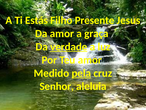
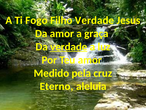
Estás: Estás -> Fogo (36, 20)
Filho Presente: Presente -> Verdade (94, 20)
pela underline: present -> none (81, 73)
Senhor: Senhor -> Eterno (57, 86)
